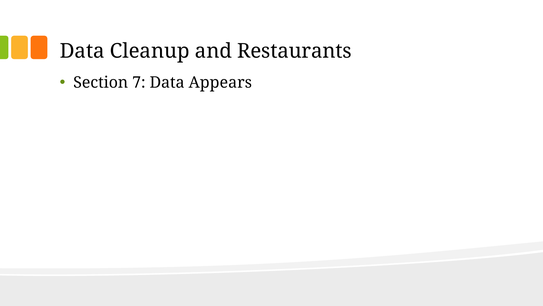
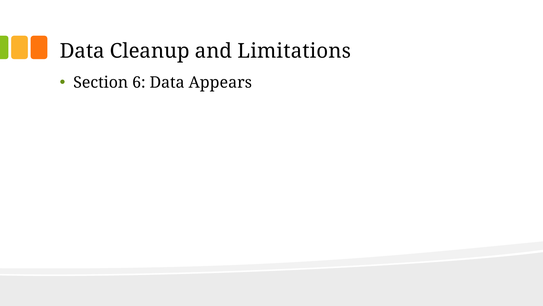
Restaurants: Restaurants -> Limitations (294, 51)
7: 7 -> 6 (139, 82)
